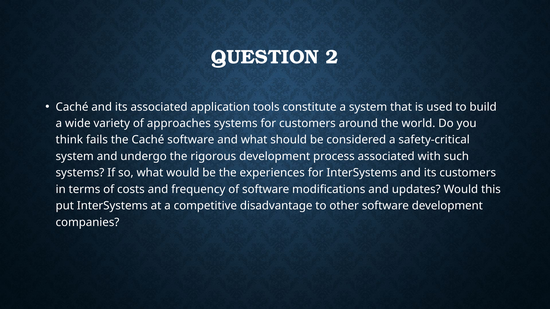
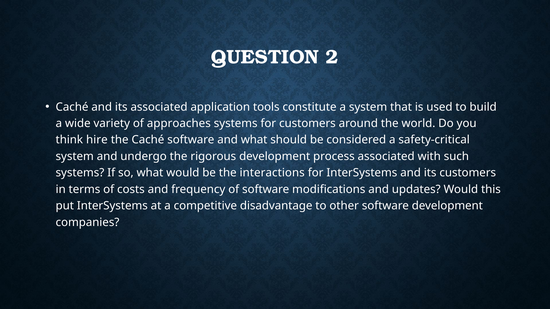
fails: fails -> hire (97, 140)
experiences: experiences -> interactions (272, 173)
